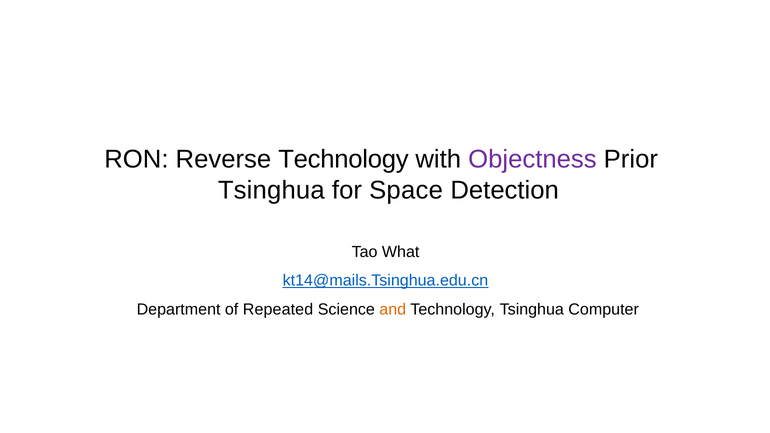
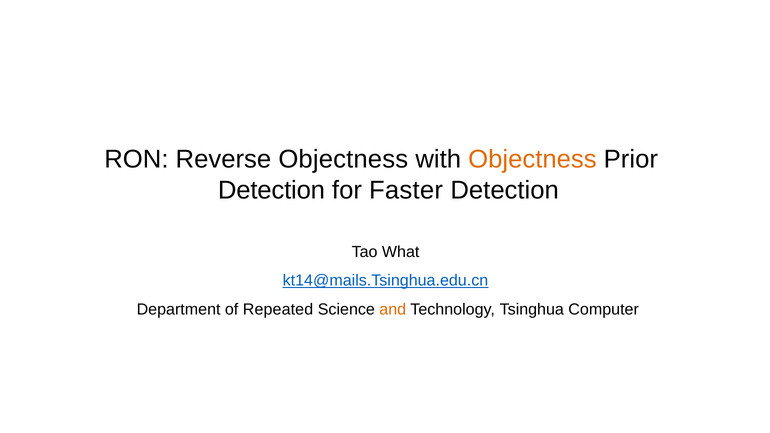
Reverse Technology: Technology -> Objectness (343, 159)
Objectness colour: purple -> orange (532, 159)
Tsinghua: Tsinghua -> Detection (271, 190)
Space: Space -> Faster (406, 190)
